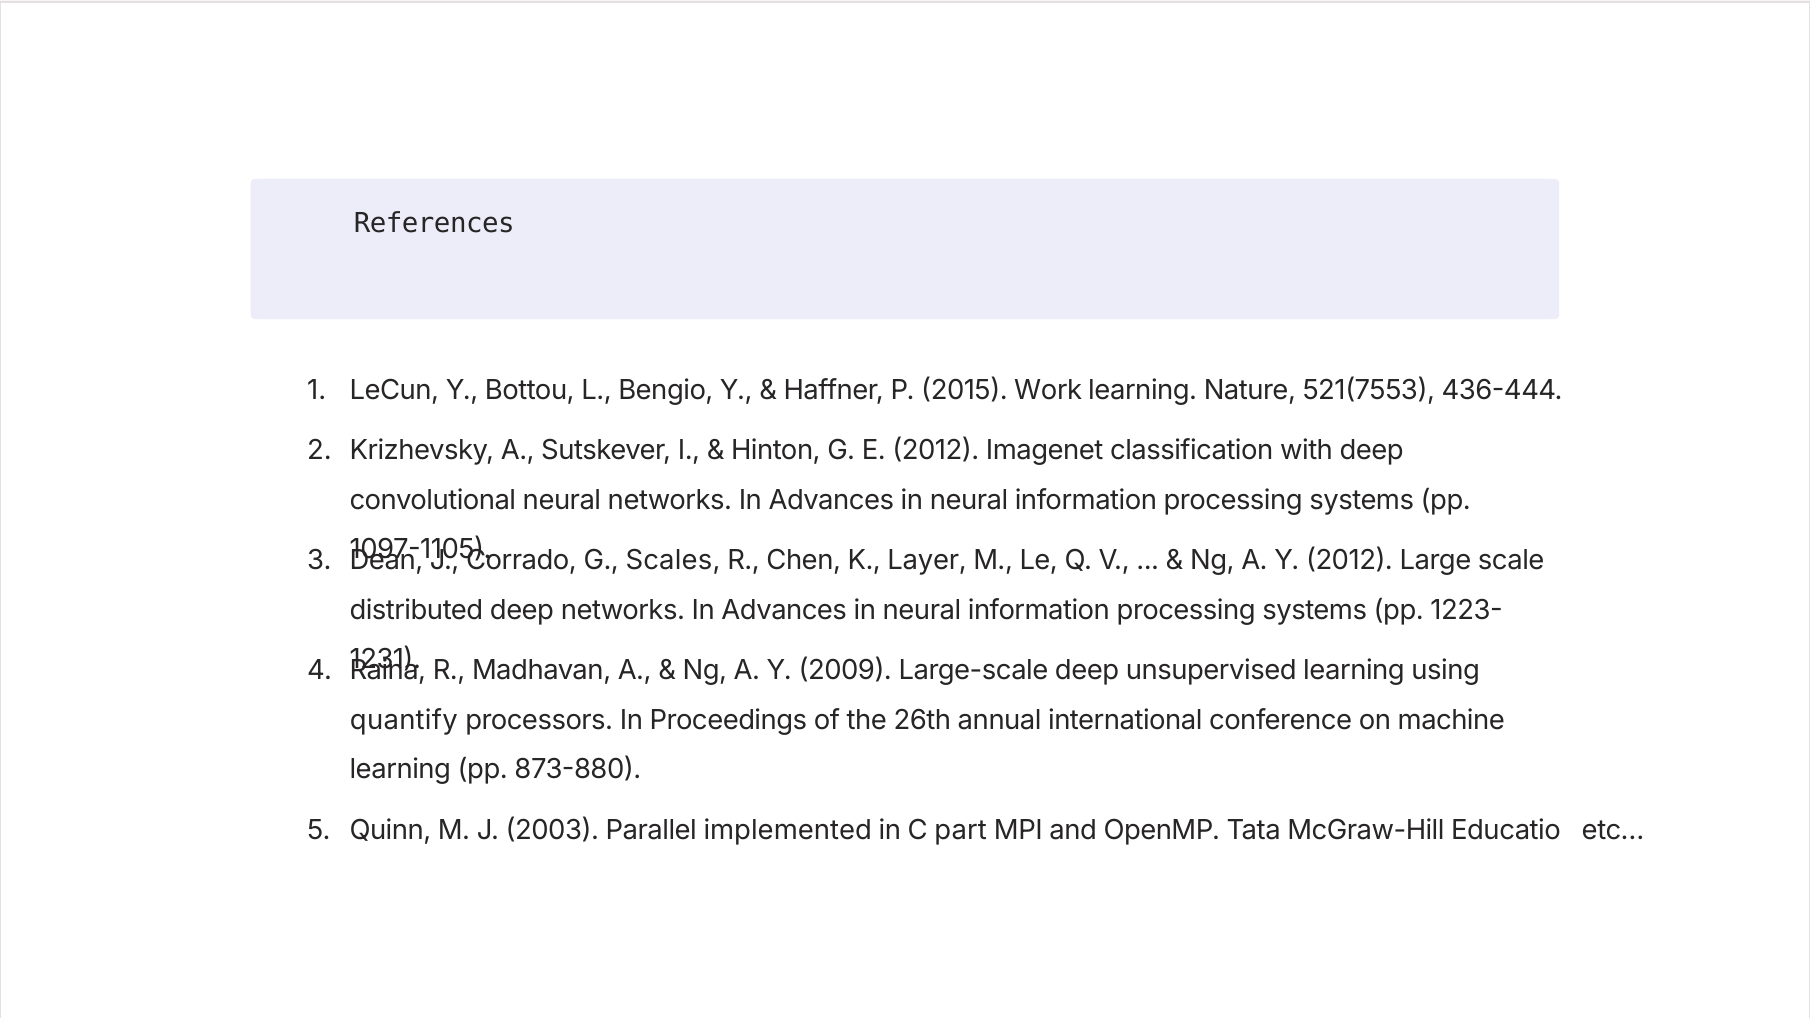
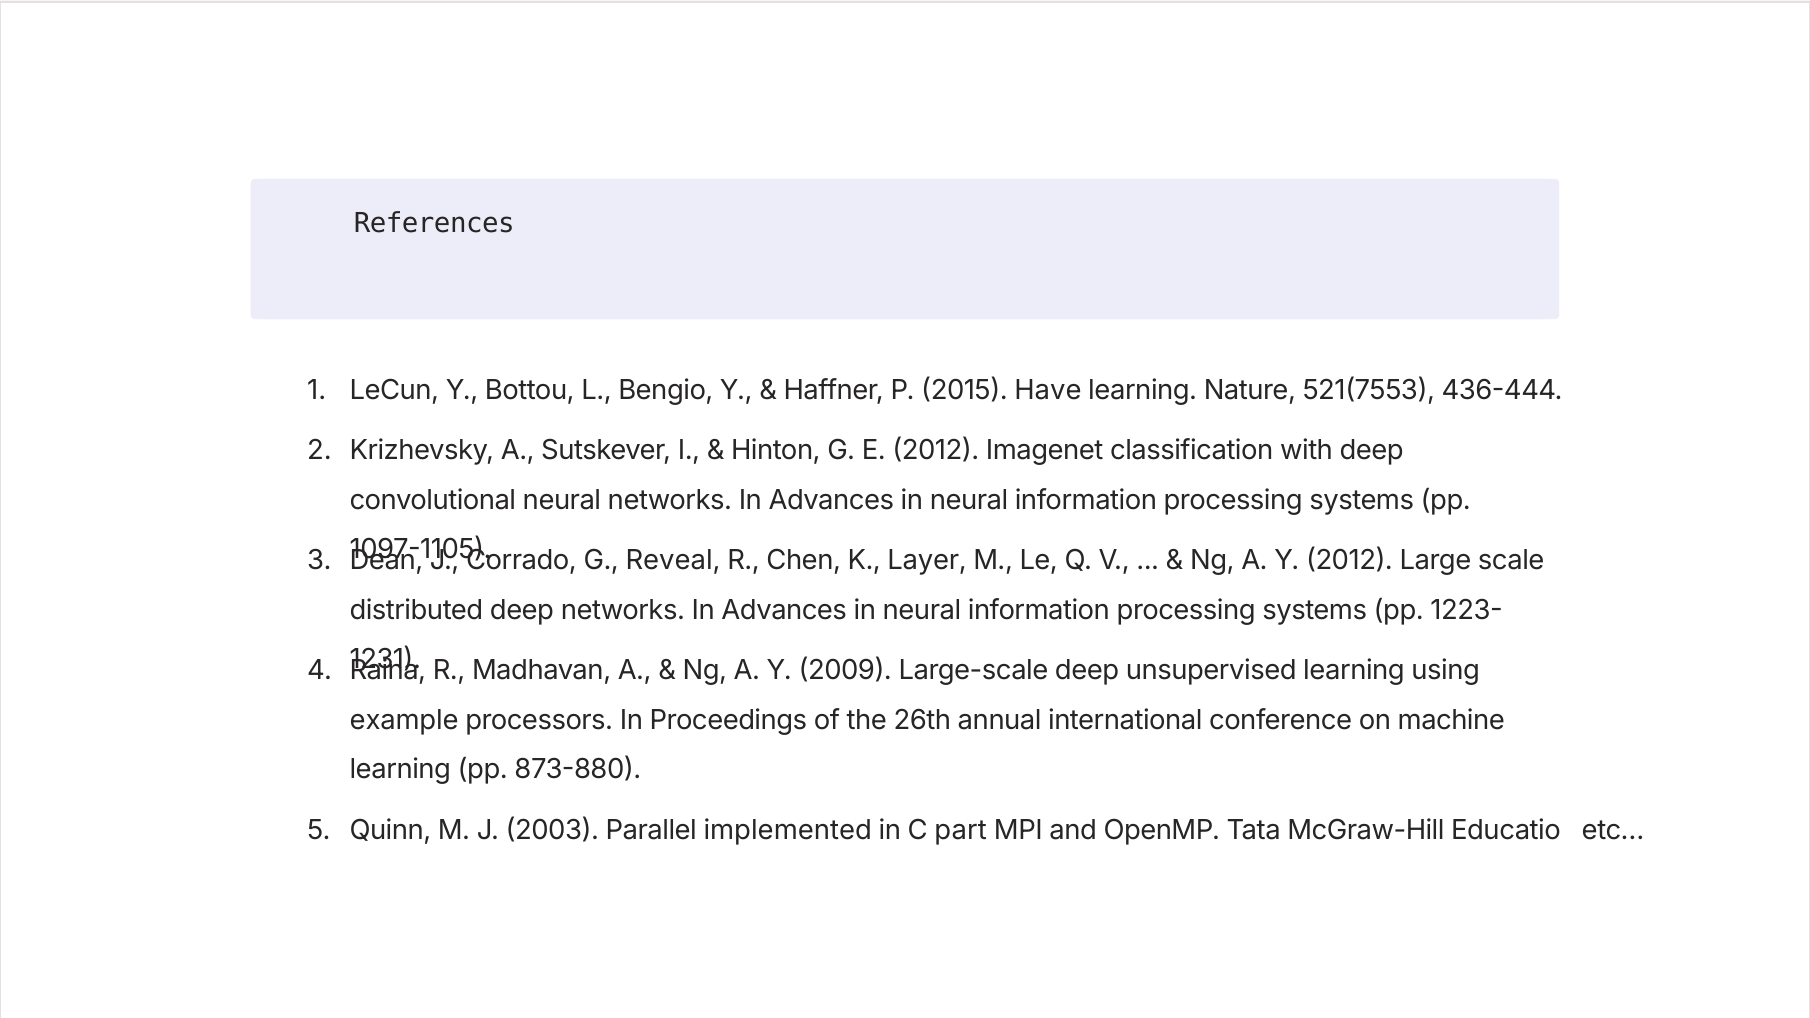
Work: Work -> Have (1048, 391)
Scales: Scales -> Reveal (673, 561)
quantify: quantify -> example (404, 720)
